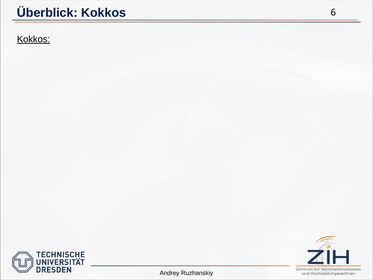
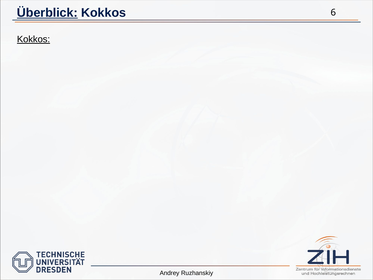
Überblick underline: none -> present (47, 13)
